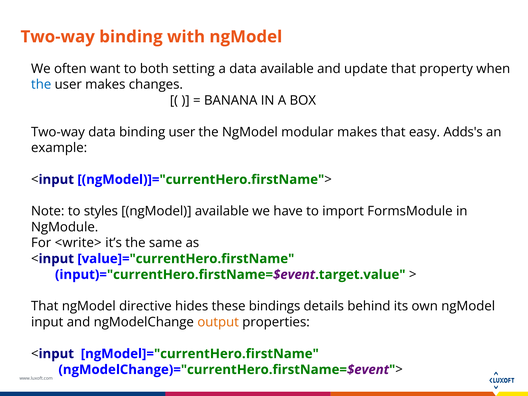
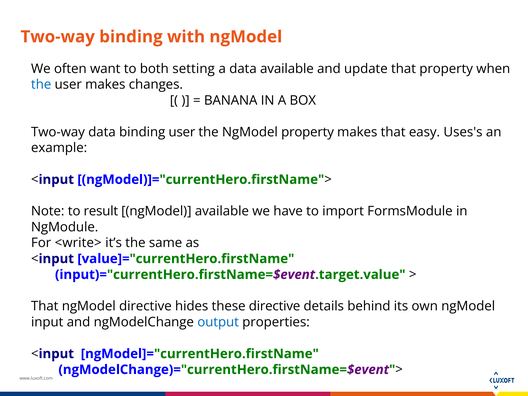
NgModel modular: modular -> property (308, 132)
Adds's: Adds's -> Uses's (463, 132)
styles: styles -> result (101, 211)
these bindings: bindings -> directive (275, 306)
output colour: orange -> blue (218, 322)
